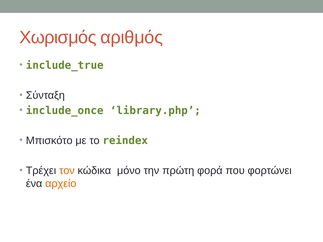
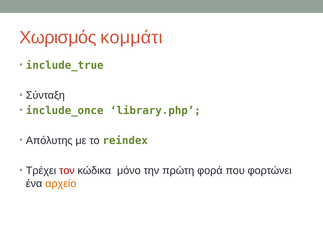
αριθμός: αριθμός -> κομμάτι (132, 38)
Μπισκότο: Μπισκότο -> Απόλυτης (49, 141)
τον colour: orange -> red (67, 171)
